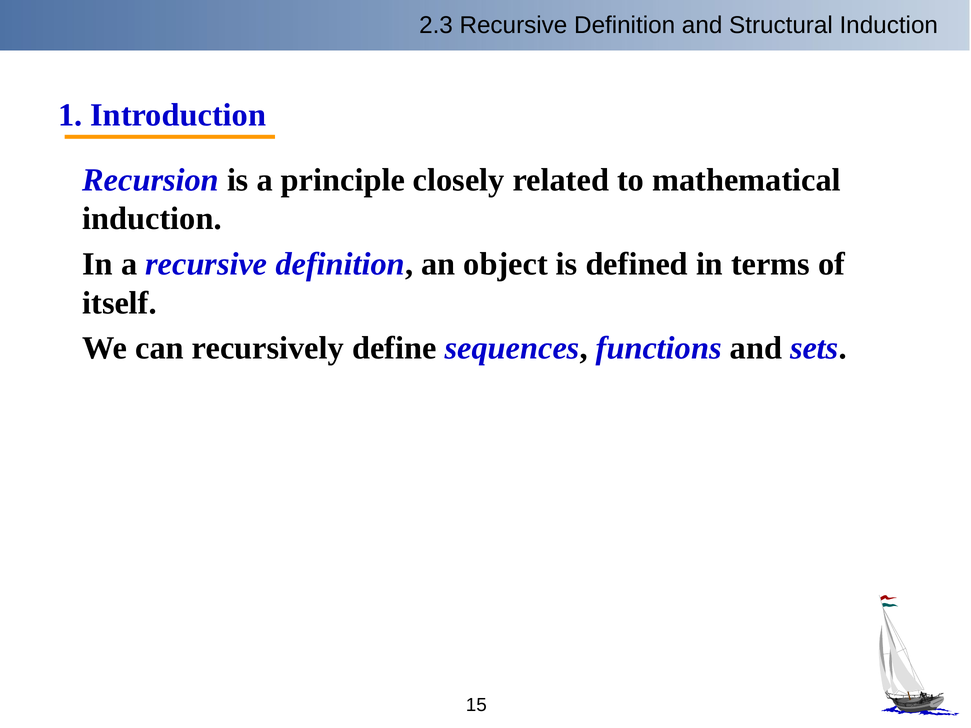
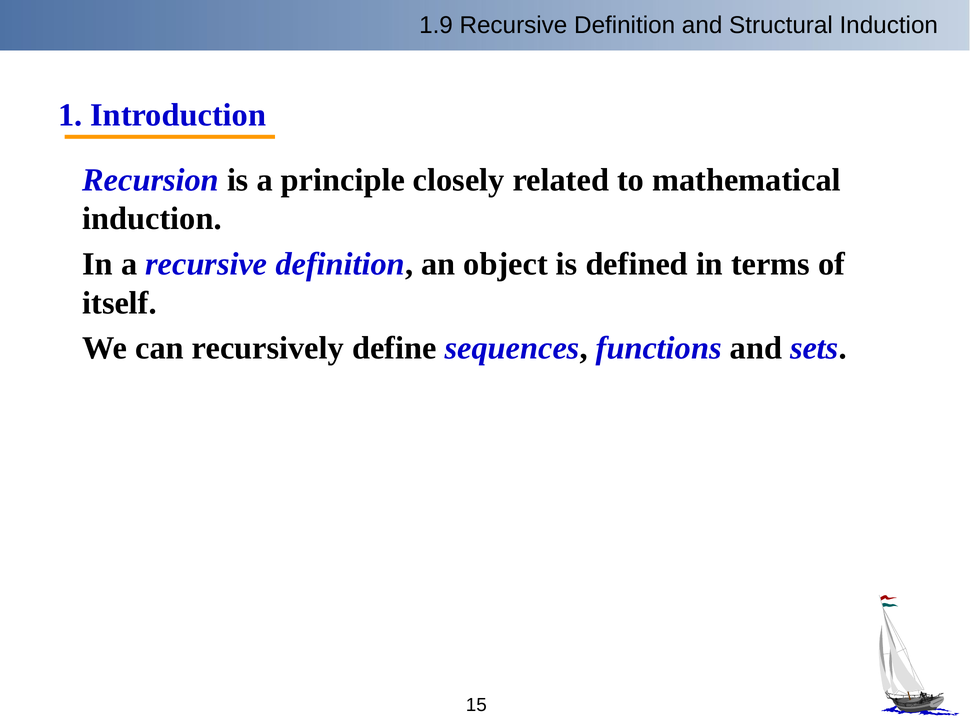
2.3: 2.3 -> 1.9 (436, 25)
